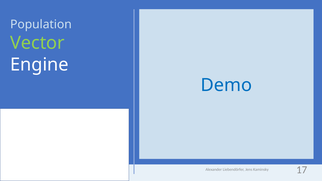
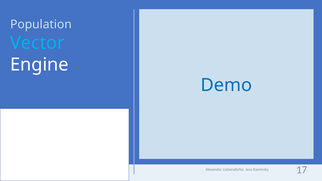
Vector colour: light green -> light blue (37, 43)
